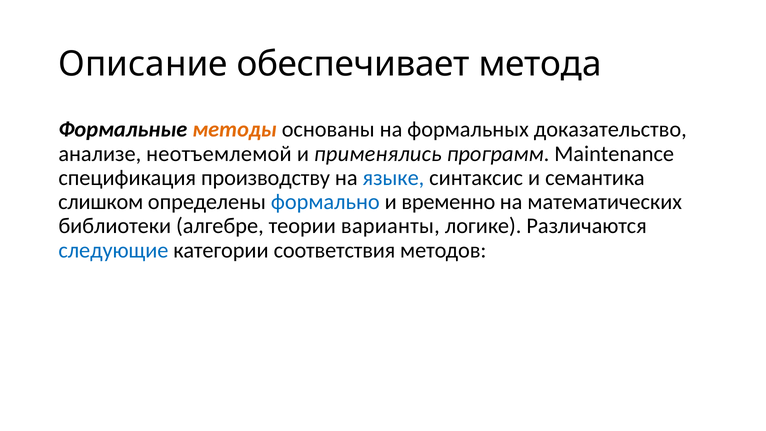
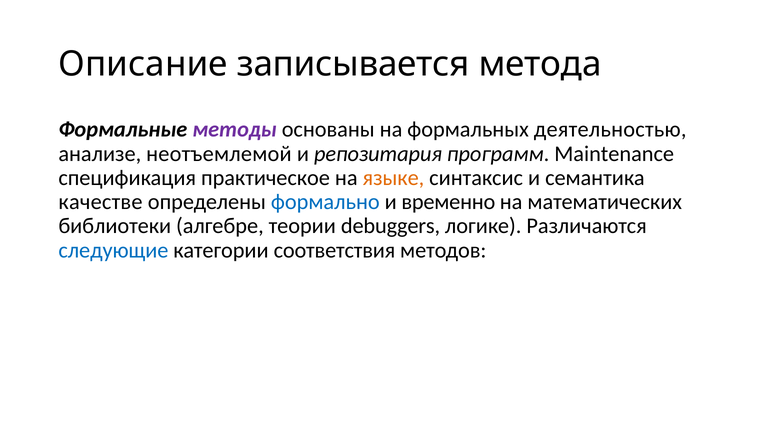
обеспечивает: обеспечивает -> записывается (353, 64)
методы colour: orange -> purple (235, 130)
доказательство: доказательство -> деятельностью (610, 130)
применялись: применялись -> репозитария (378, 154)
производству: производству -> практическое (266, 178)
языке colour: blue -> orange (393, 178)
слишком: слишком -> качестве (101, 202)
варианты: варианты -> debuggers (391, 226)
